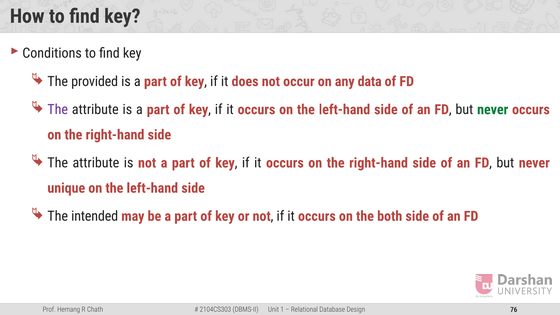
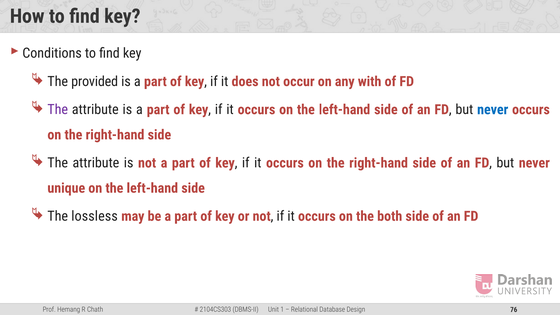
data: data -> with (370, 81)
never colour: green -> blue (493, 110)
intended: intended -> lossless (95, 216)
